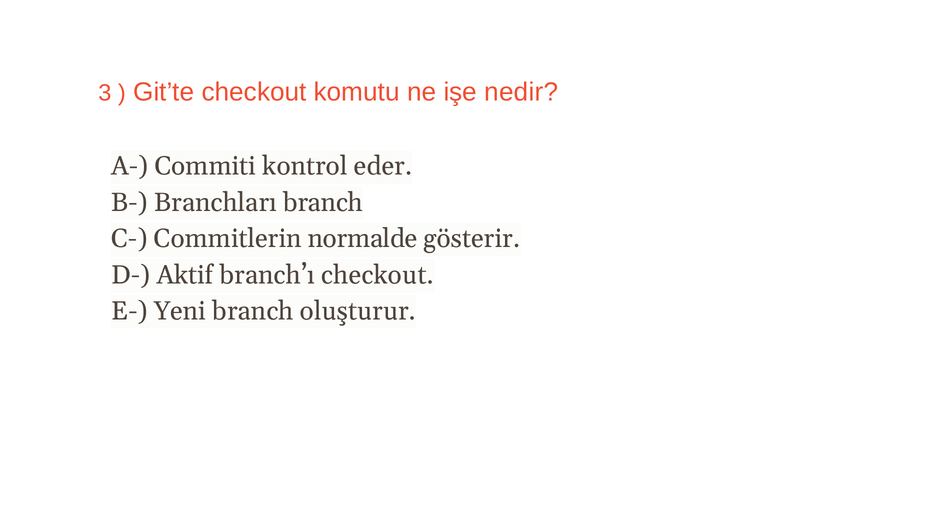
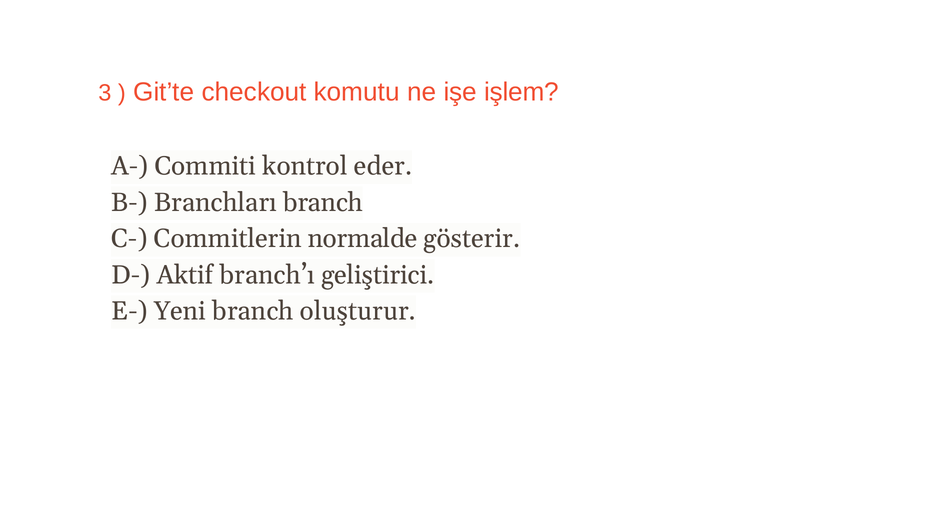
nedir: nedir -> işlem (522, 92)
branch’ı checkout: checkout -> geliştirici (378, 275)
